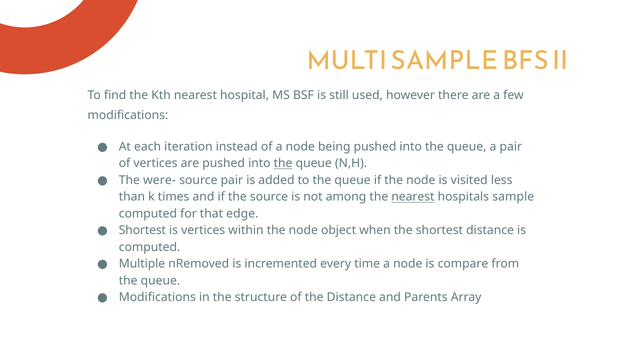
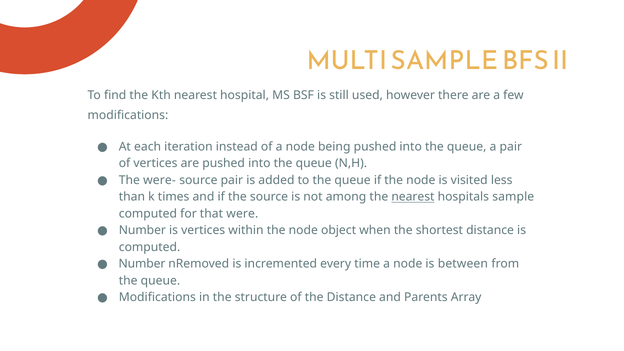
the underline: present -> none (283, 163)
edge: edge -> were (242, 214)
Shortest: Shortest -> Number (142, 230)
Multiple: Multiple -> Number (142, 264)
compare: compare -> between (463, 264)
